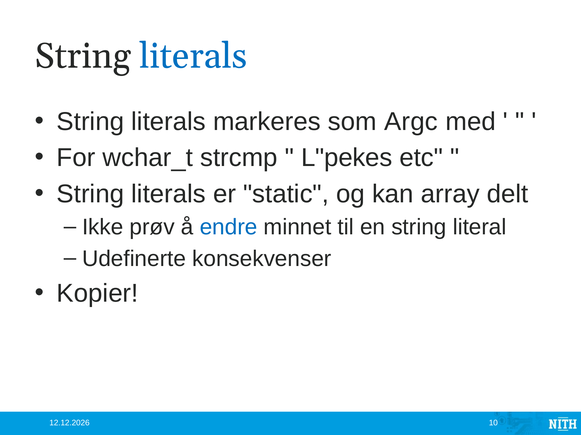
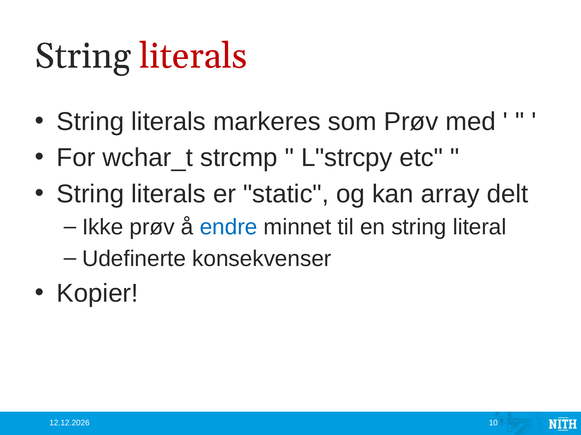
literals colour: blue -> red (193, 56)
som Argc: Argc -> Prøv (411, 122)
L"pekes: L"pekes -> L"strcpy (347, 158)
